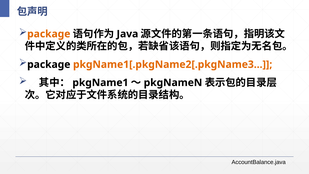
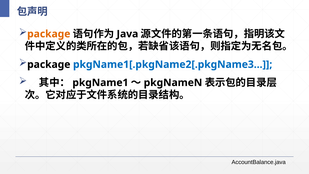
pkgName1[.pkgName2[.pkgName3 colour: orange -> blue (173, 64)
